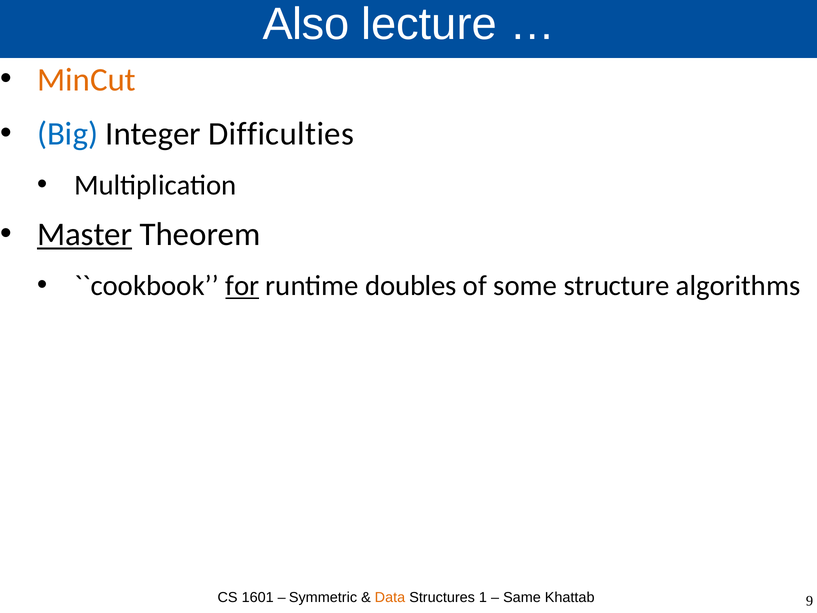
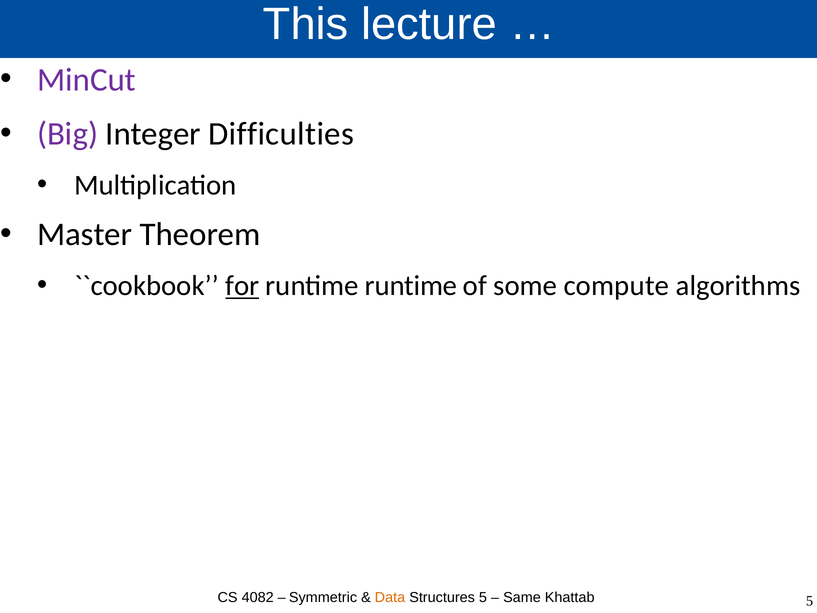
Also: Also -> This (306, 24)
MinCut colour: orange -> purple (87, 80)
Big colour: blue -> purple (68, 134)
Master underline: present -> none (85, 234)
runtime doubles: doubles -> runtime (411, 286)
structure: structure -> compute (616, 286)
1601: 1601 -> 4082 (258, 597)
Structures 1: 1 -> 5 (483, 597)
Khattab 9: 9 -> 5 (810, 601)
